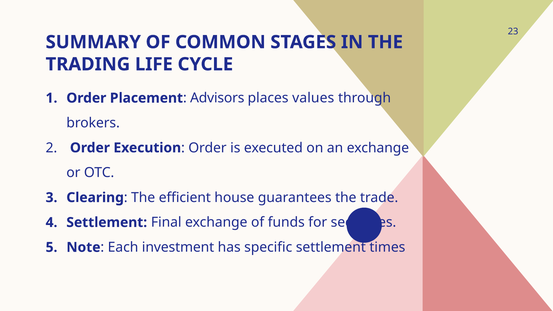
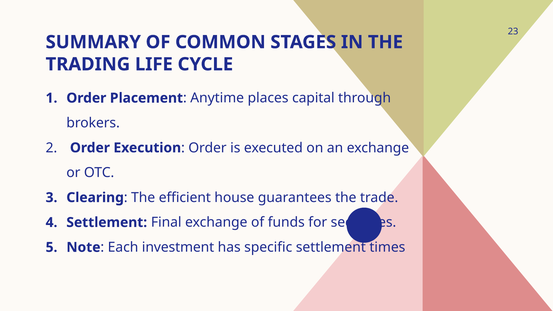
Advisors: Advisors -> Anytime (217, 98)
values: values -> capital (313, 98)
